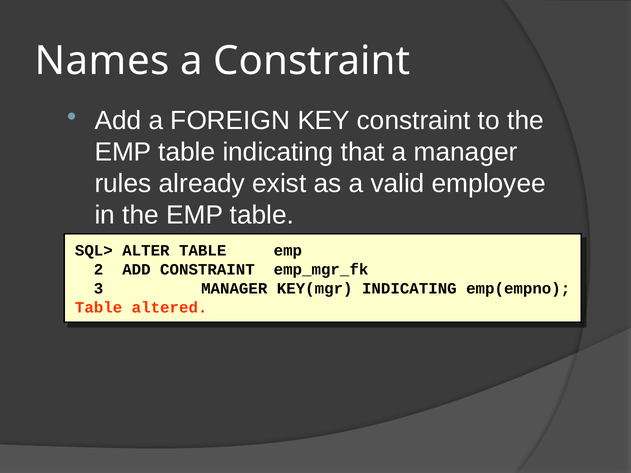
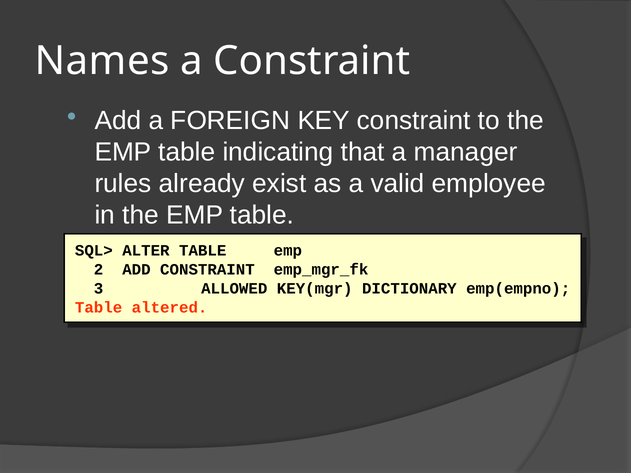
3 MANAGER: MANAGER -> ALLOWED (234, 289)
KEY(mgr INDICATING: INDICATING -> DICTIONARY (409, 289)
